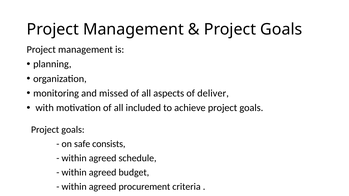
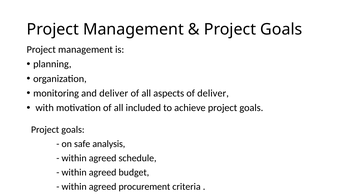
and missed: missed -> deliver (114, 93)
consists: consists -> analysis (109, 144)
